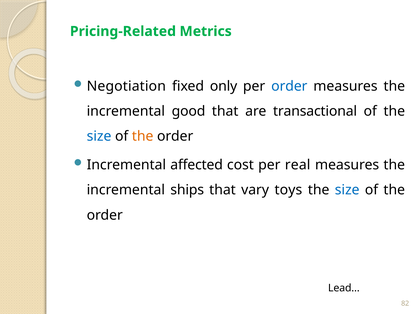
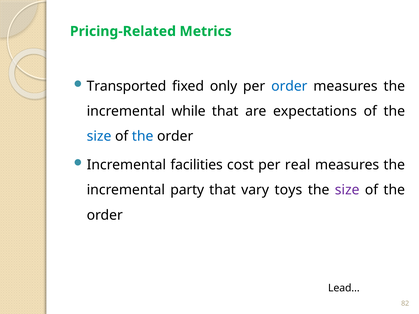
Negotiation: Negotiation -> Transported (126, 86)
good: good -> while (189, 111)
transactional: transactional -> expectations (315, 111)
the colour: orange -> blue (143, 136)
affected: affected -> facilities (197, 165)
ships: ships -> party (187, 190)
size colour: blue -> purple (347, 190)
